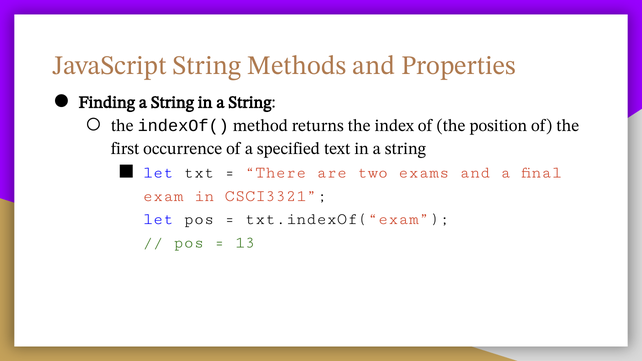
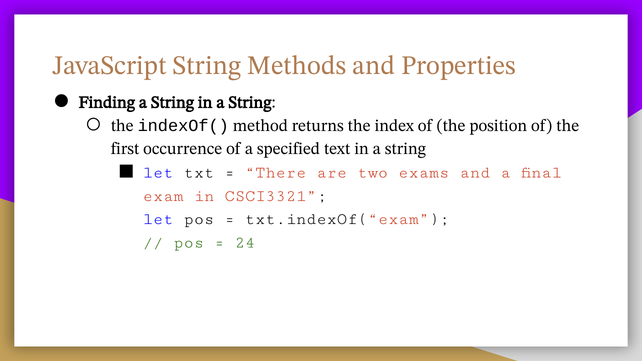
13: 13 -> 24 (245, 242)
